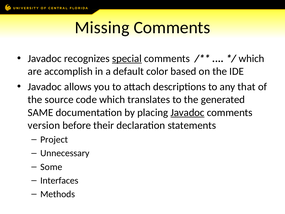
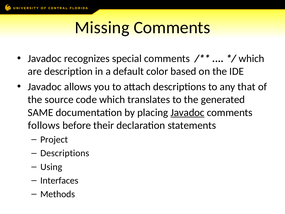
special underline: present -> none (127, 58)
accomplish: accomplish -> description (69, 71)
version: version -> follows (44, 125)
Unnecessary: Unnecessary -> Descriptions (65, 153)
Some: Some -> Using (51, 167)
